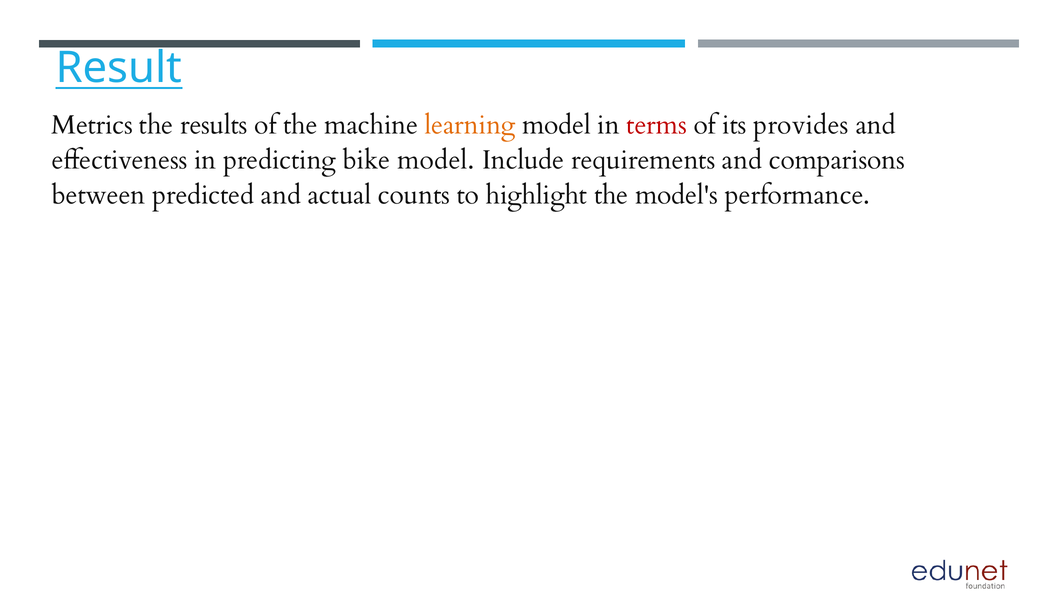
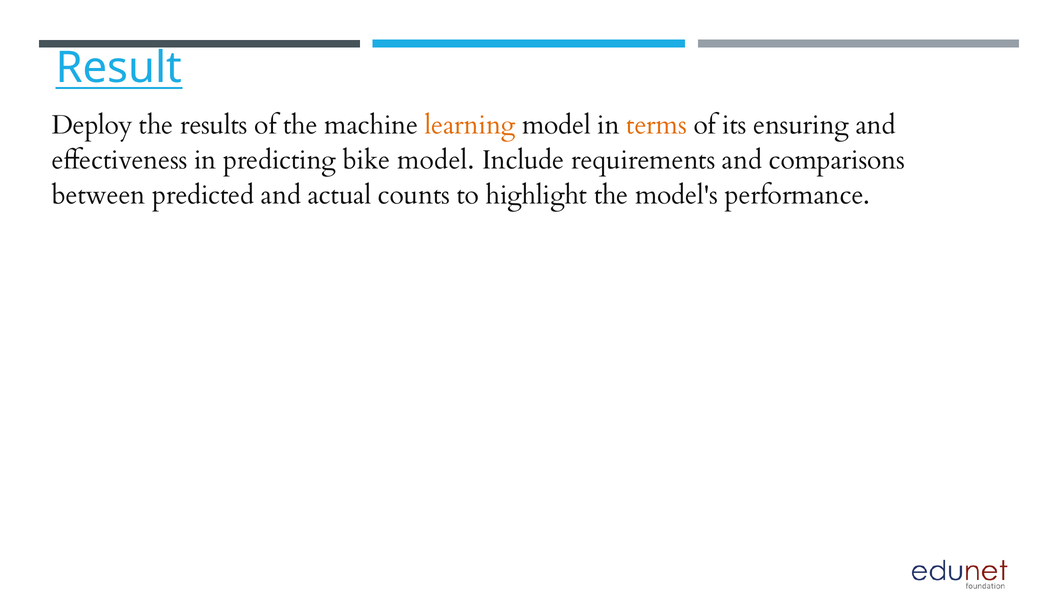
Metrics: Metrics -> Deploy (92, 125)
terms colour: red -> orange (657, 125)
provides: provides -> ensuring (801, 125)
